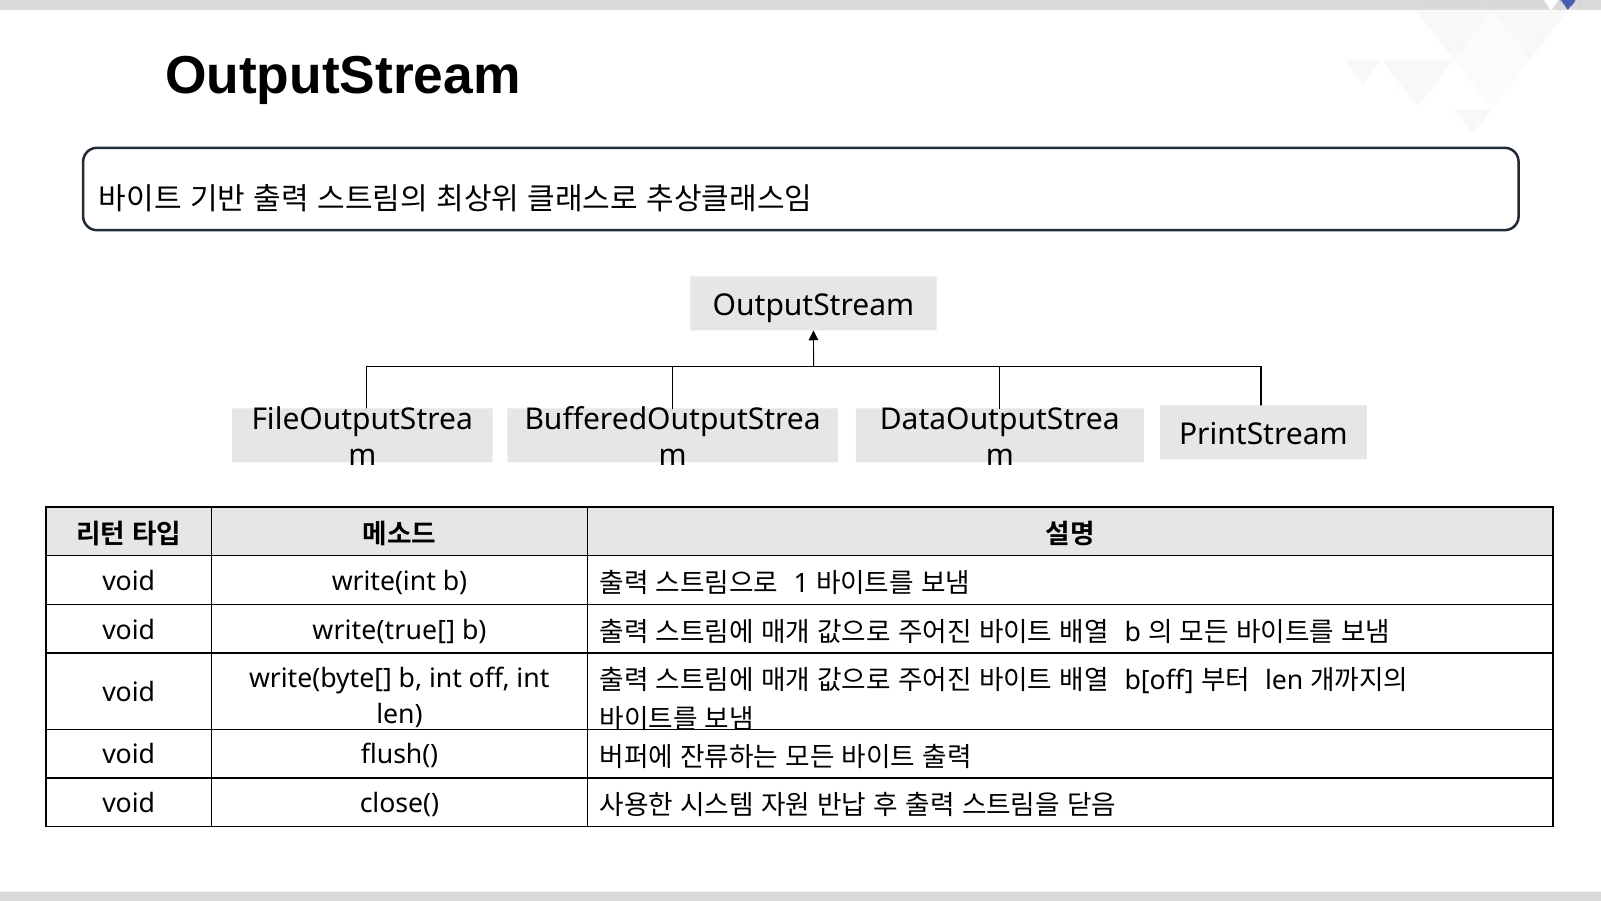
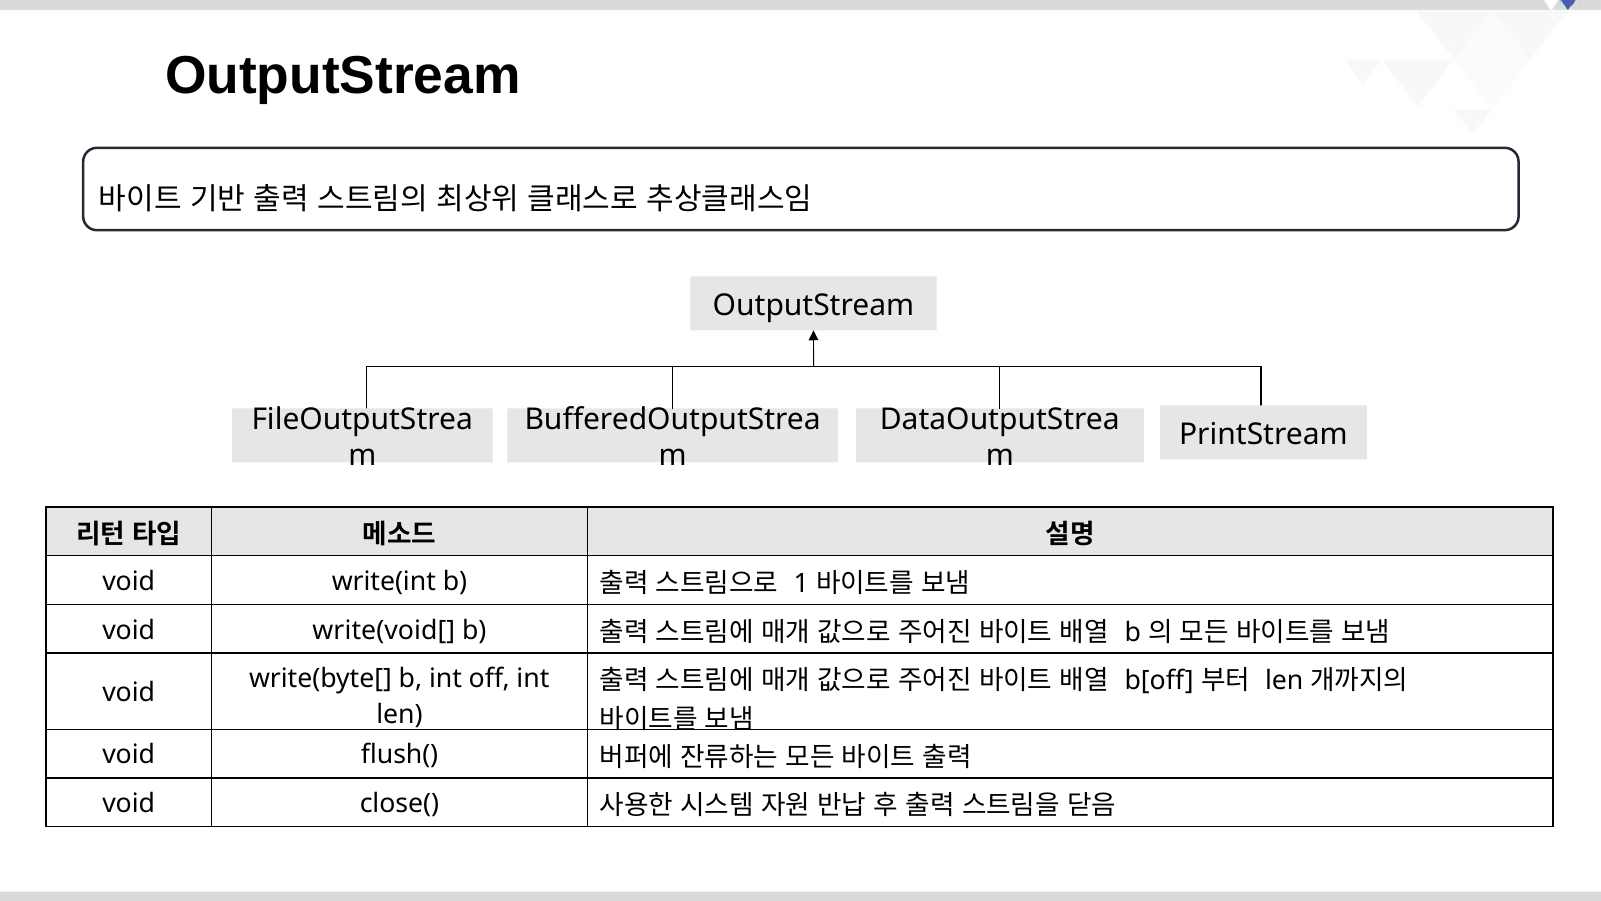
write(true[: write(true[ -> write(void[ (384, 630)
